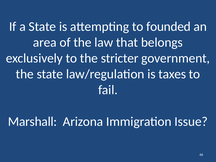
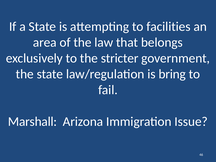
founded: founded -> facilities (168, 26)
taxes: taxes -> bring (172, 74)
